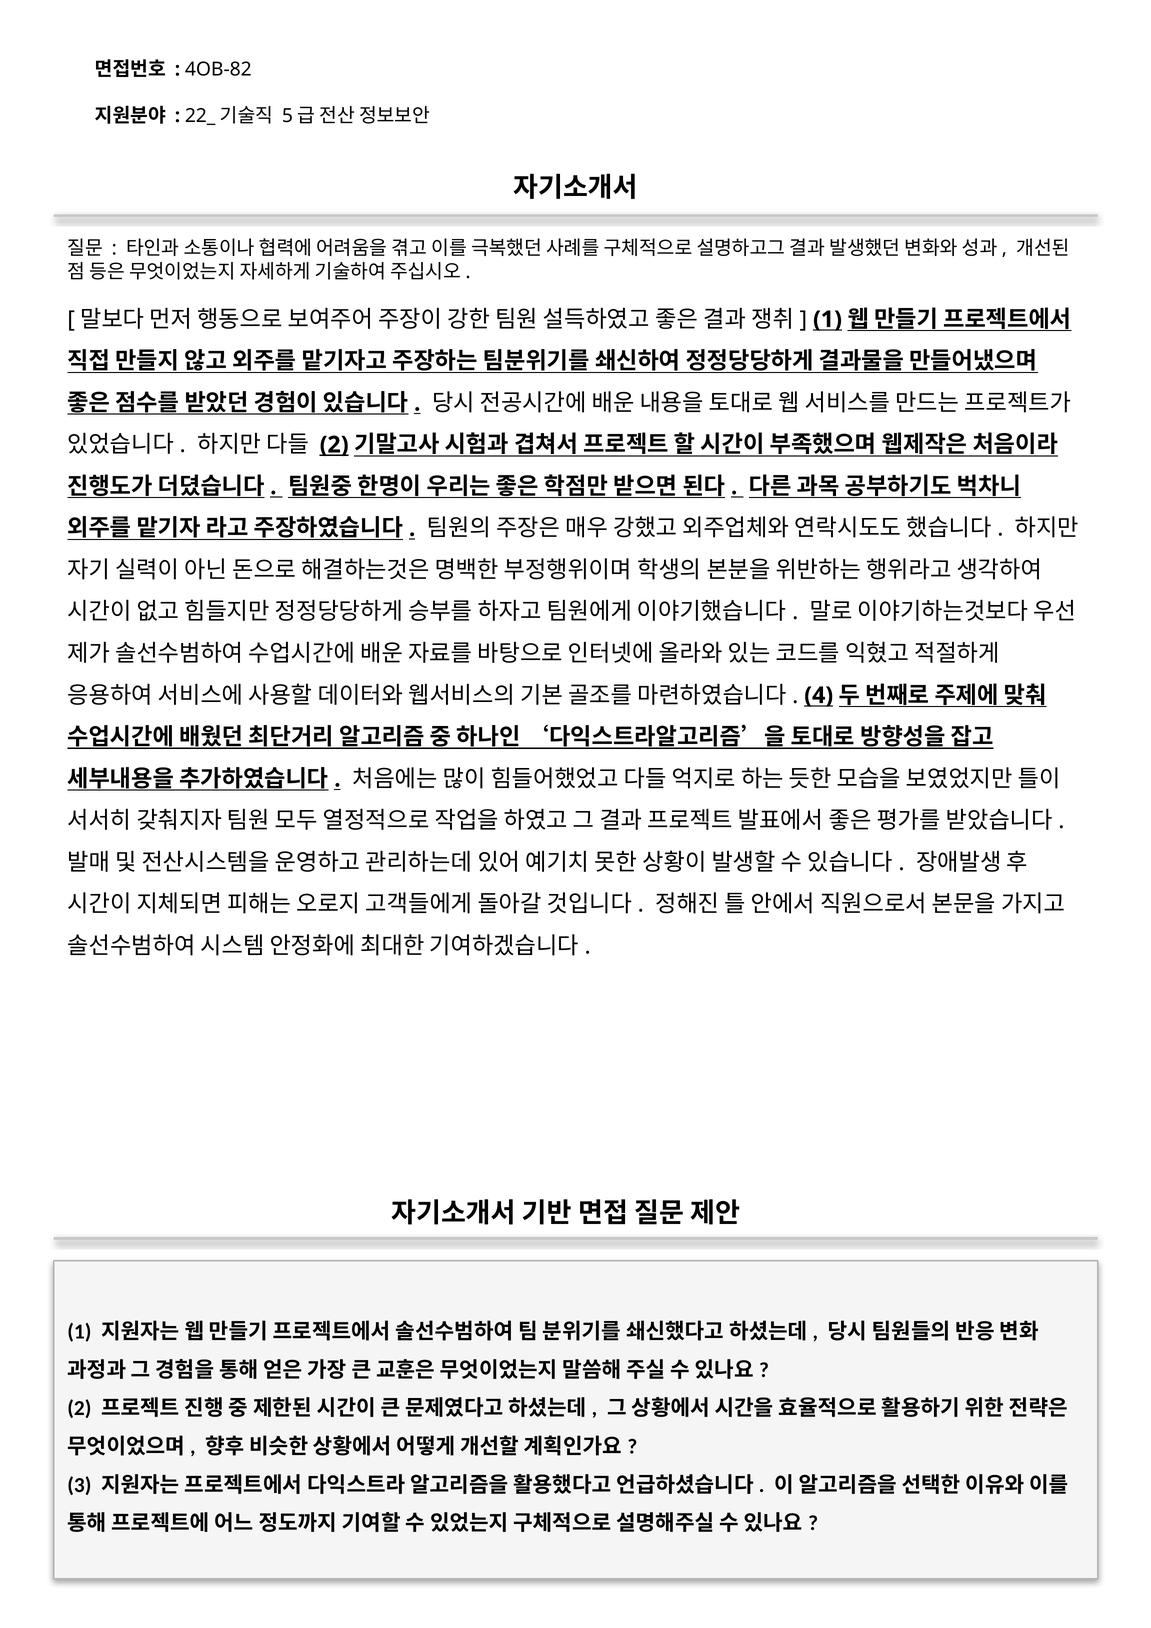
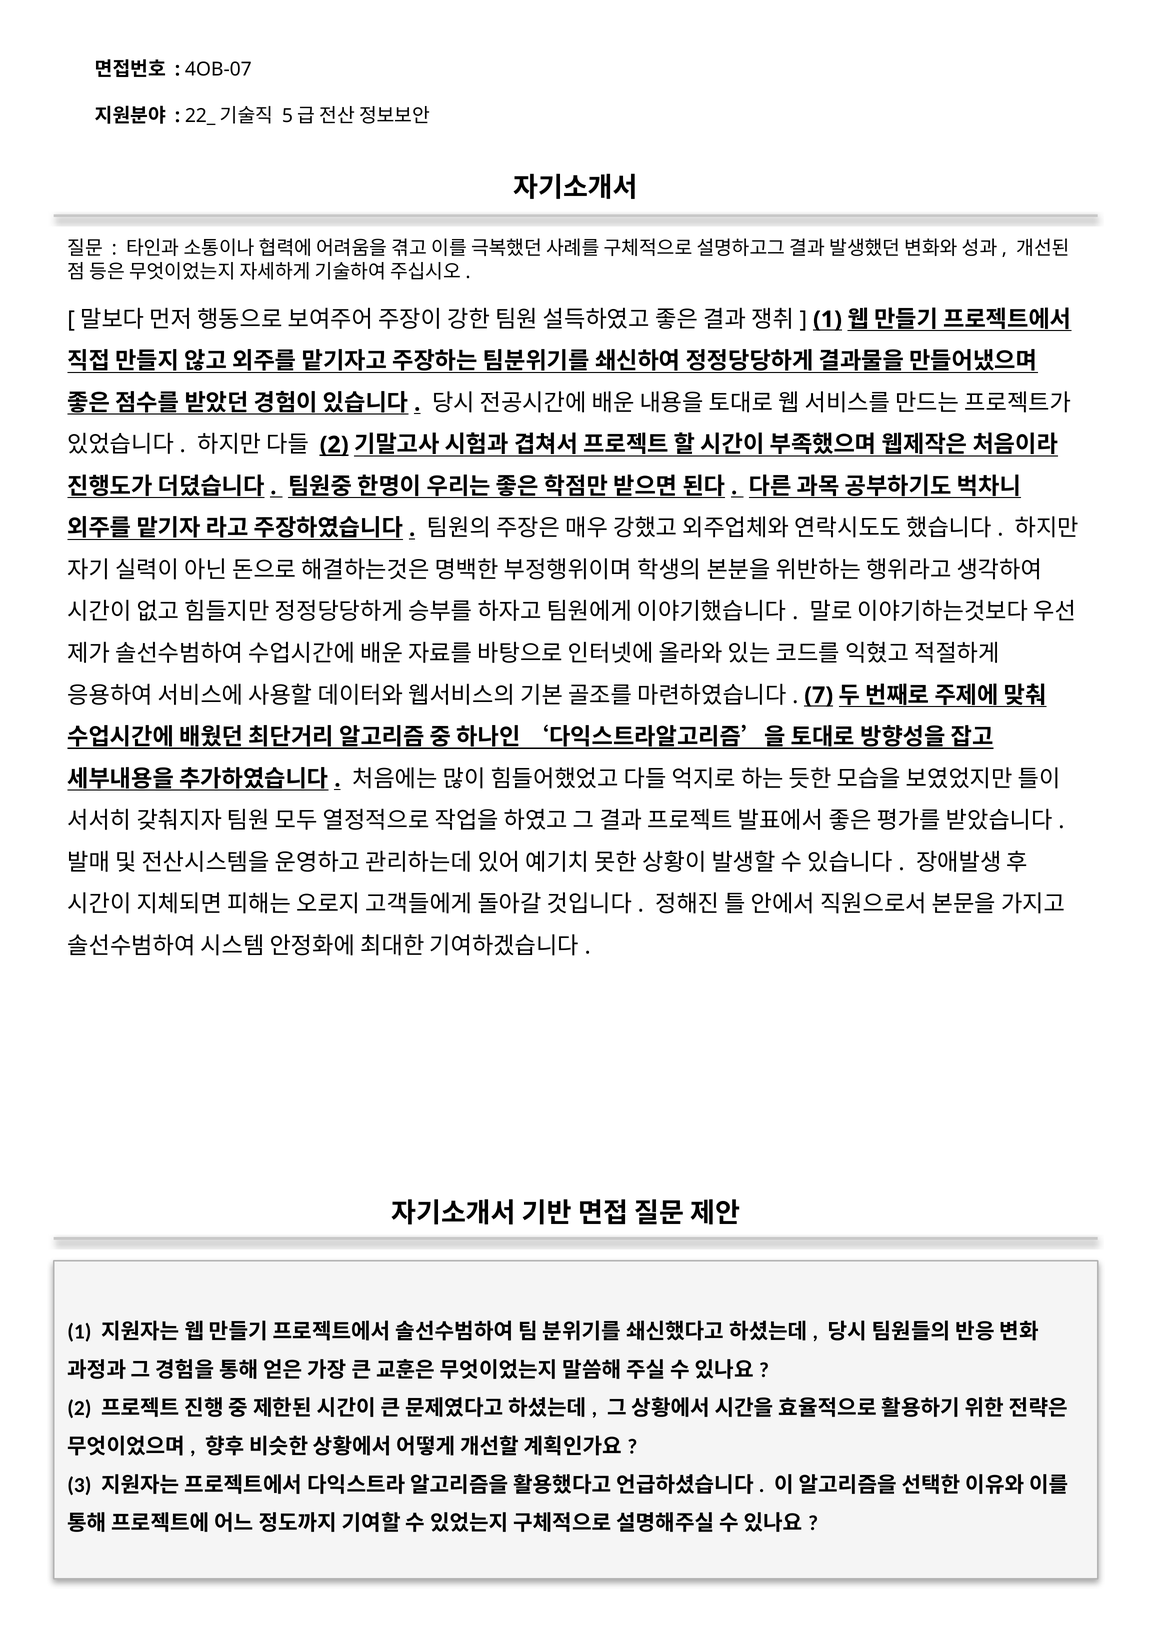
4OB-82: 4OB-82 -> 4OB-07 (218, 69)
4: 4 -> 7 (819, 695)
